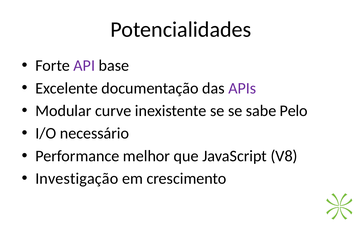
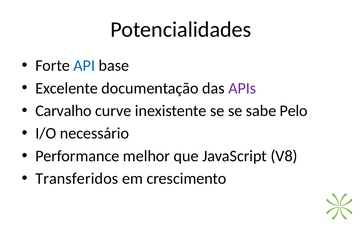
API colour: purple -> blue (84, 65)
Modular: Modular -> Carvalho (63, 110)
Investigação: Investigação -> Transferidos (77, 178)
